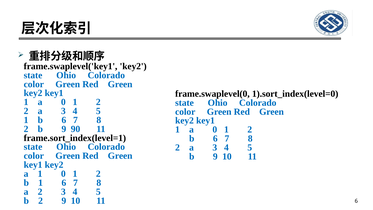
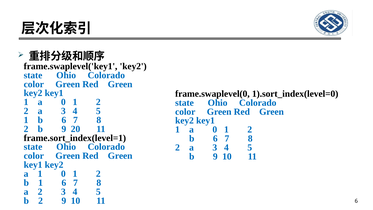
90: 90 -> 20 (76, 129)
